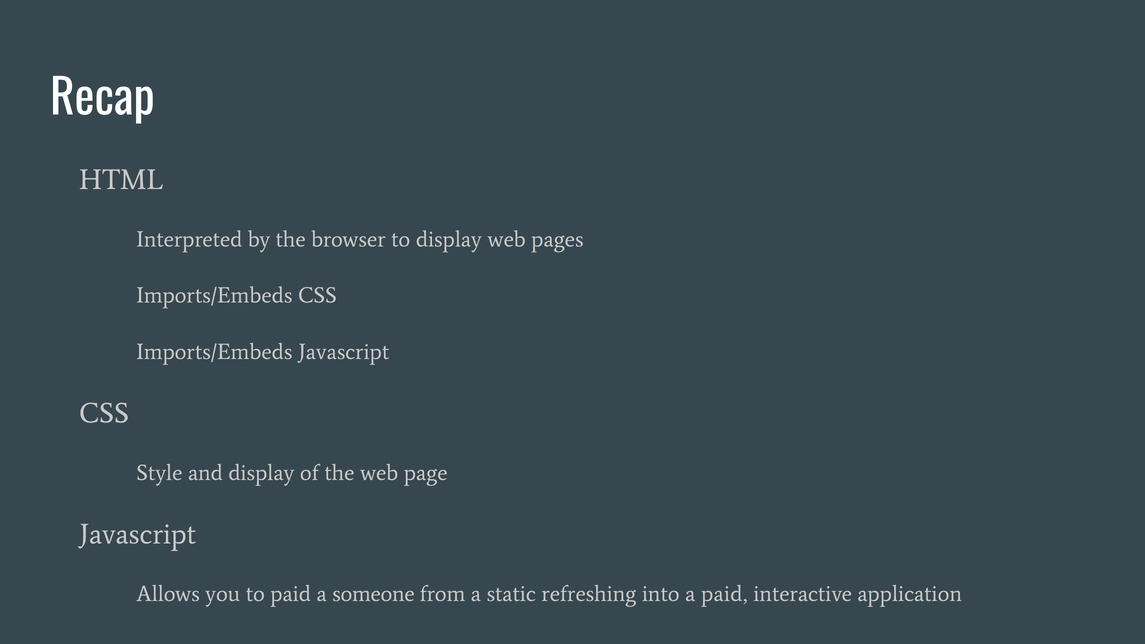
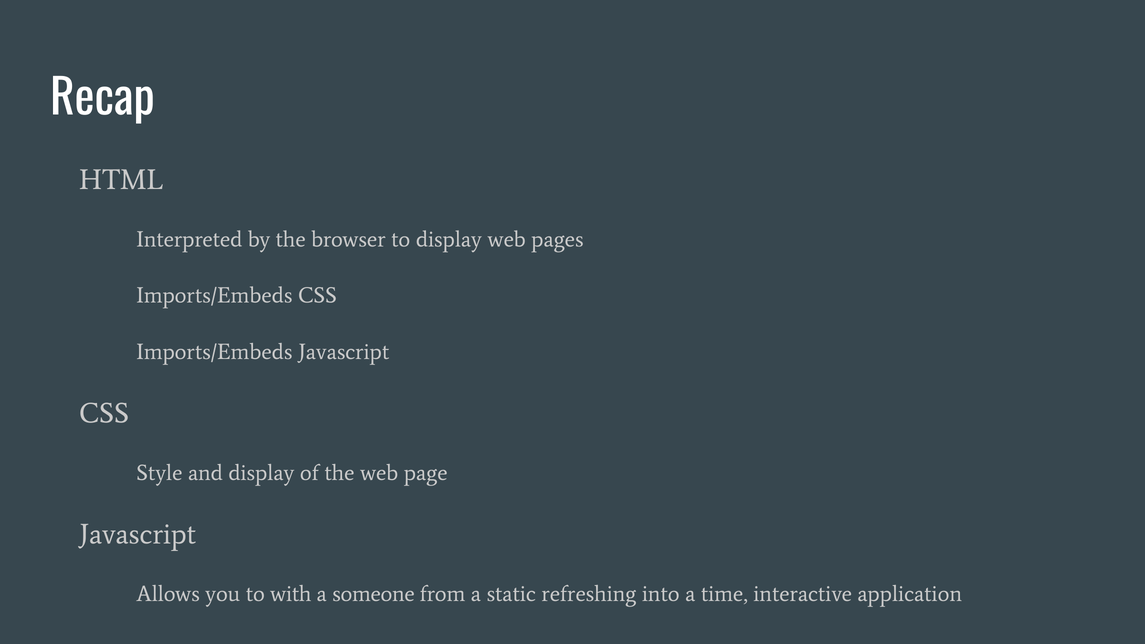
to paid: paid -> with (291, 594)
a paid: paid -> time (724, 594)
